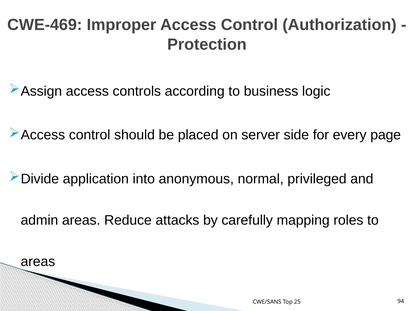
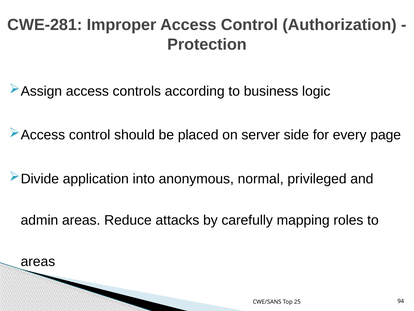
CWE-469: CWE-469 -> CWE-281 (45, 25)
